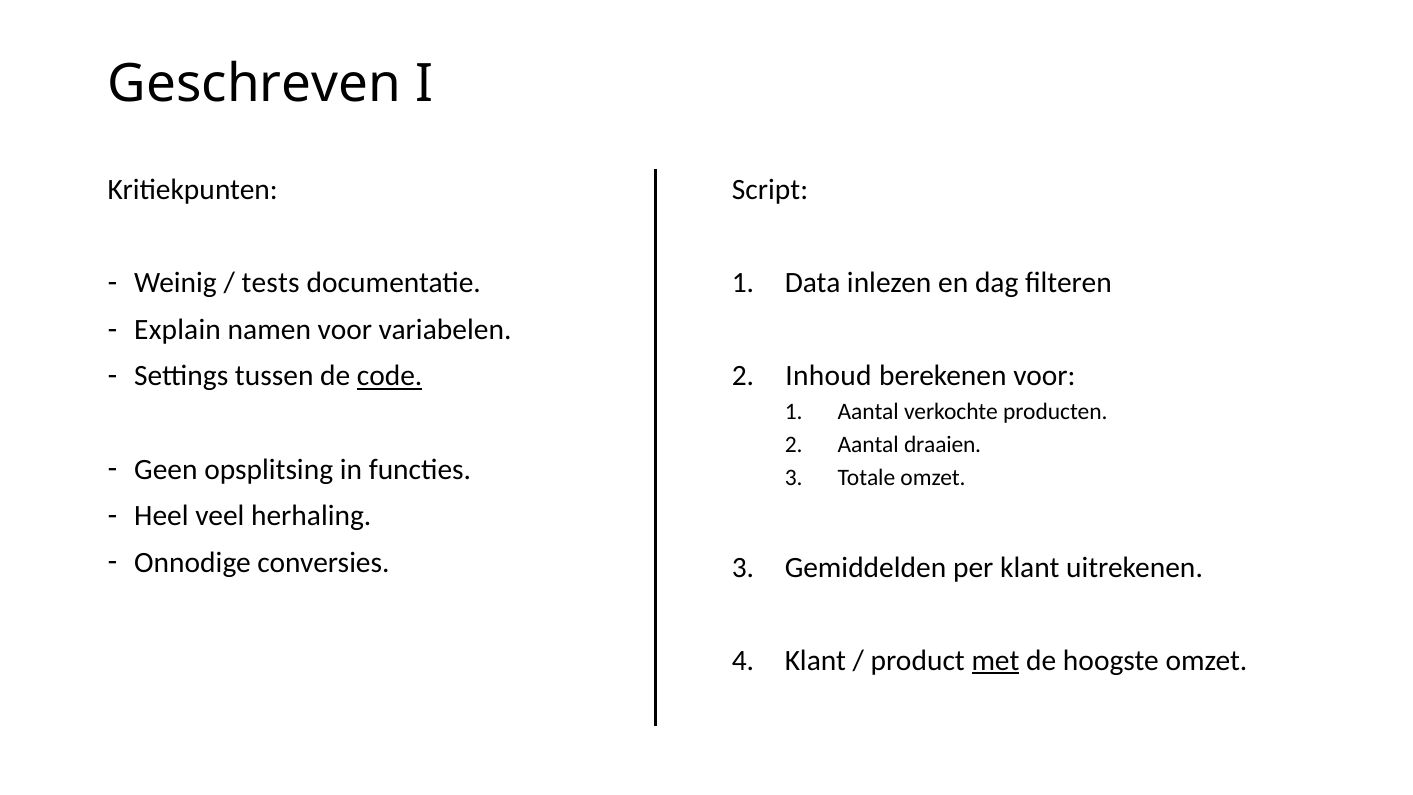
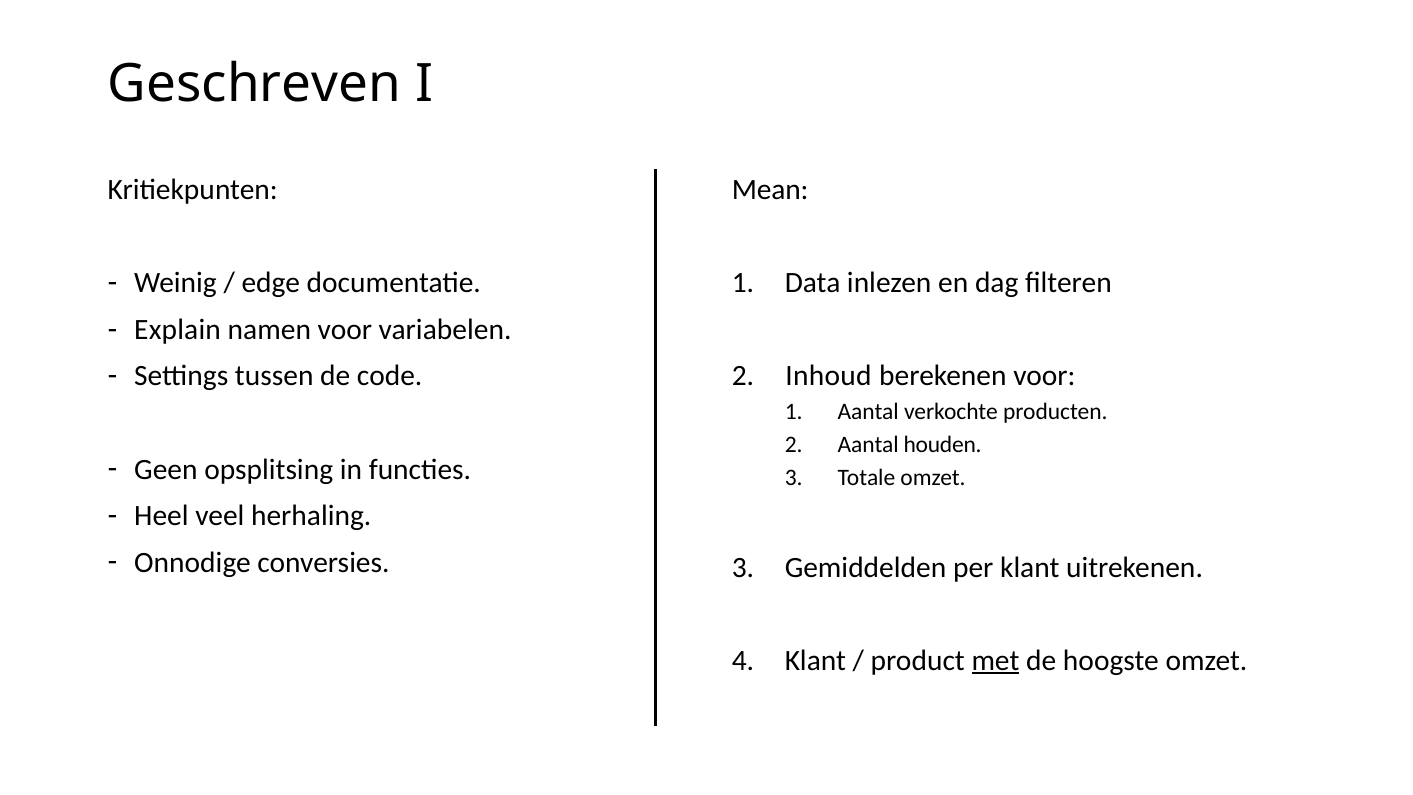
Script: Script -> Mean (770, 190)
tests: tests -> edge (271, 283)
code underline: present -> none (390, 376)
draaien: draaien -> houden (943, 445)
